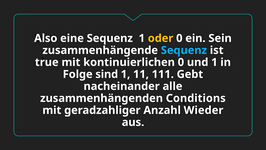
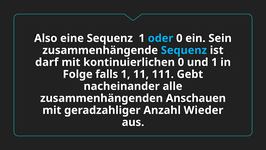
oder colour: yellow -> light blue (161, 38)
true: true -> darf (47, 62)
sind: sind -> falls (107, 74)
Conditions: Conditions -> Anschauen (196, 98)
